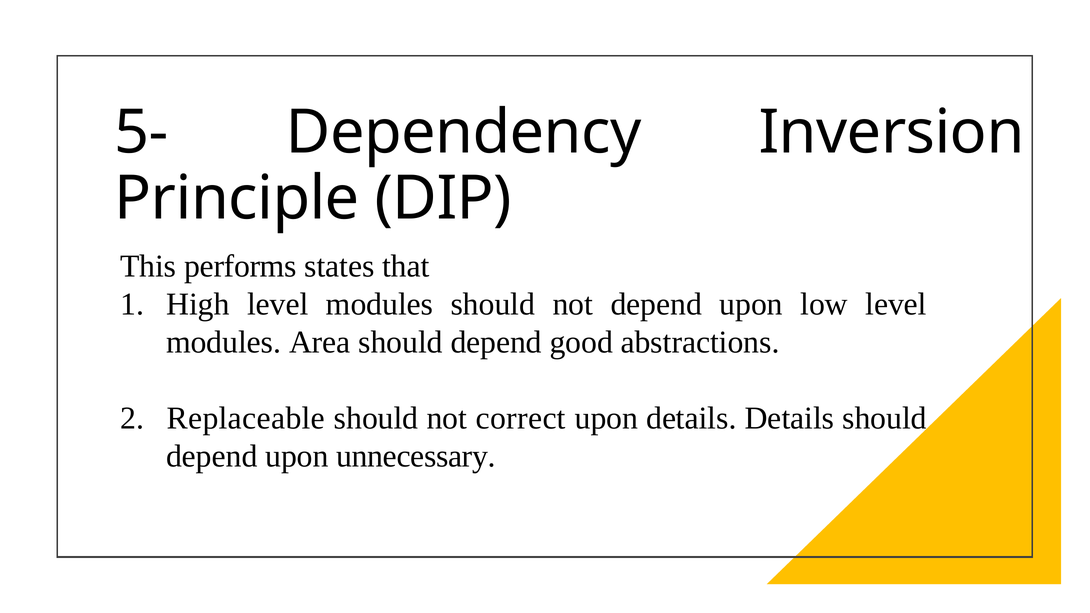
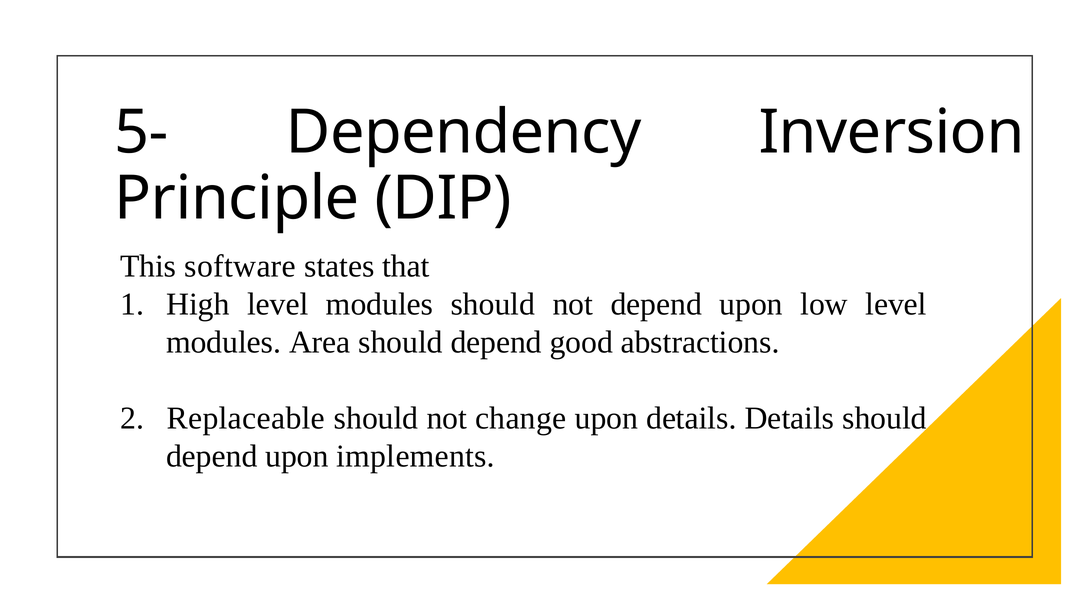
performs: performs -> software (240, 266)
correct: correct -> change (521, 418)
unnecessary: unnecessary -> implements (416, 457)
